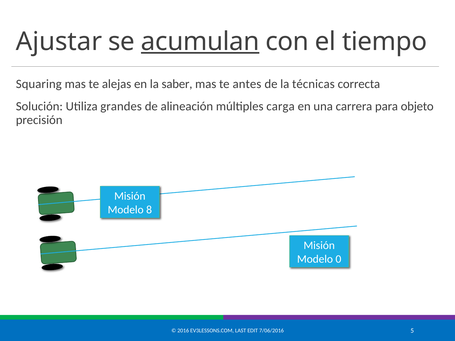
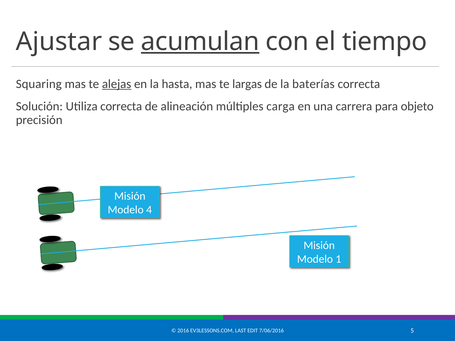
alejas underline: none -> present (117, 84)
saber: saber -> hasta (177, 84)
antes: antes -> largas (247, 84)
técnicas: técnicas -> baterías (313, 84)
Utiliza grandes: grandes -> correcta (121, 106)
8: 8 -> 4 (149, 210)
0: 0 -> 1 (338, 259)
